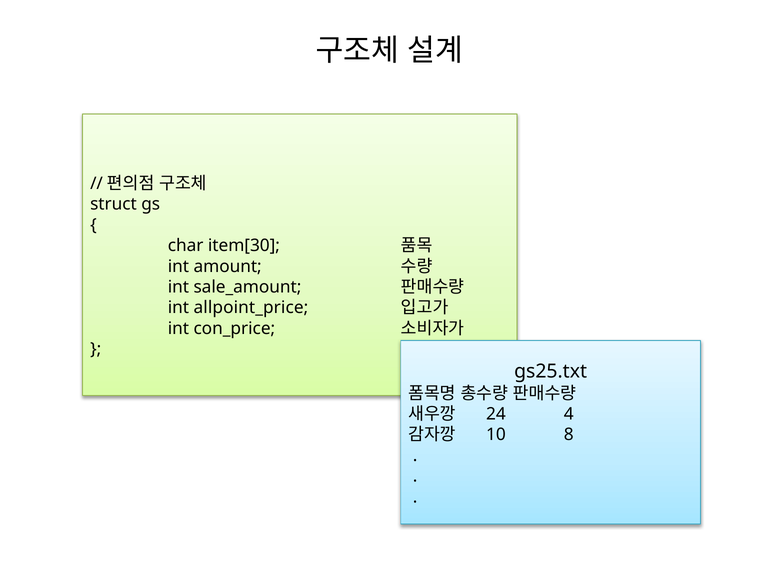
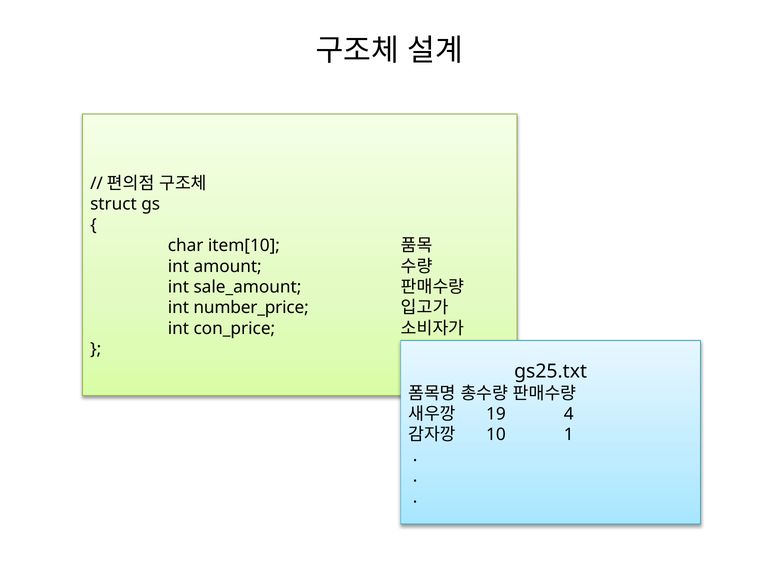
item[30: item[30 -> item[10 (244, 245)
allpoint_price: allpoint_price -> number_price (251, 308)
24: 24 -> 19 (496, 414)
8: 8 -> 1 (569, 435)
